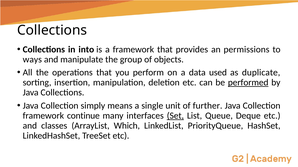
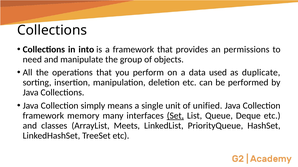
ways: ways -> need (32, 60)
performed underline: present -> none (248, 83)
further: further -> unified (208, 106)
continue: continue -> memory (83, 116)
Which: Which -> Meets (127, 126)
